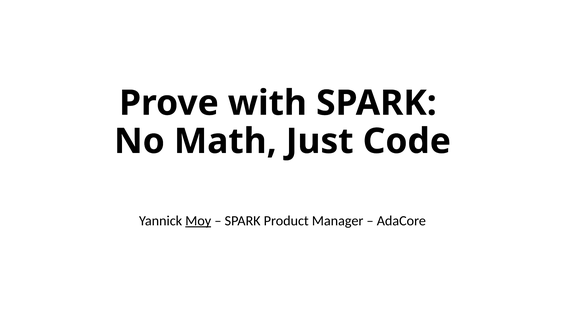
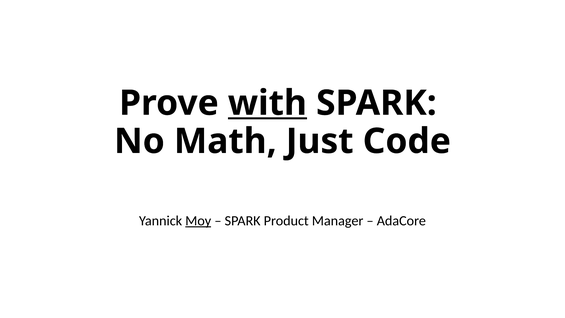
with underline: none -> present (267, 103)
